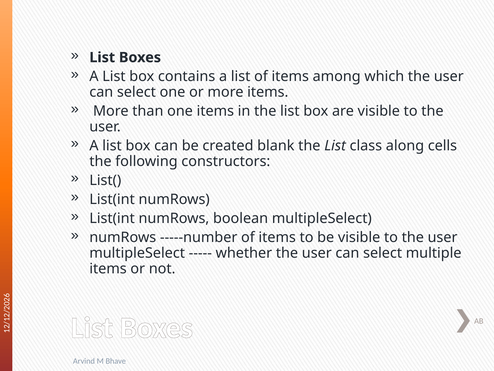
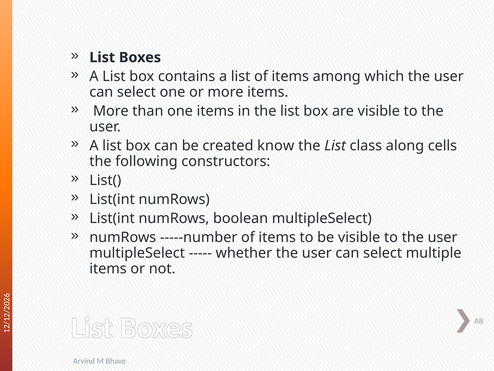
blank: blank -> know (276, 146)
